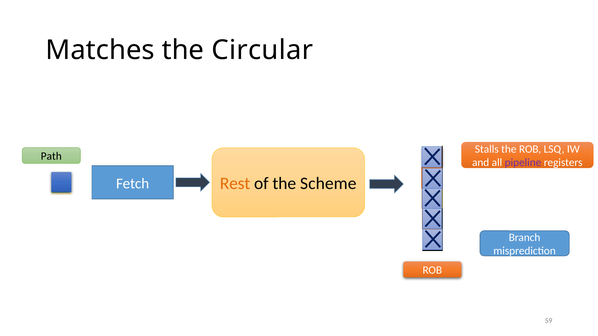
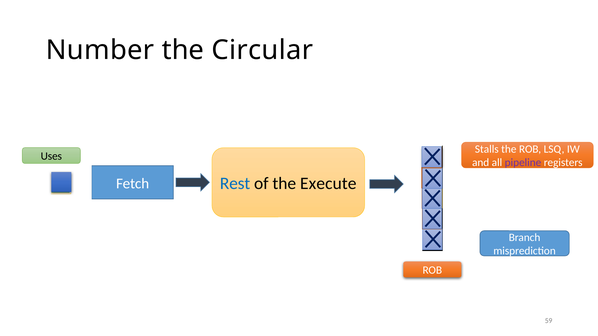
Matches: Matches -> Number (100, 50)
Path: Path -> Uses (51, 156)
Rest colour: orange -> blue (235, 184)
Scheme: Scheme -> Execute (328, 184)
